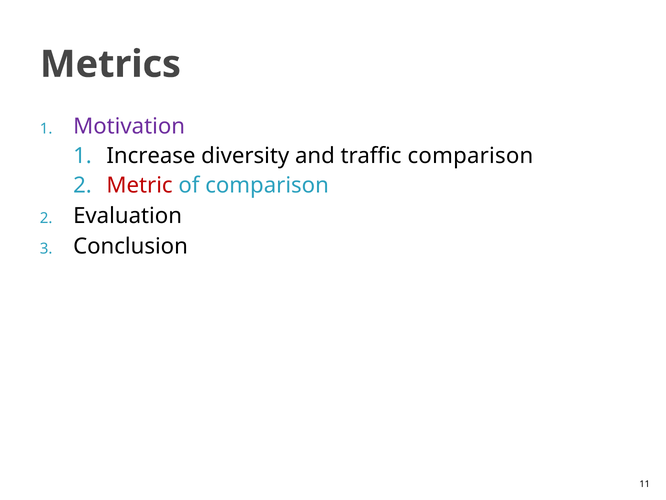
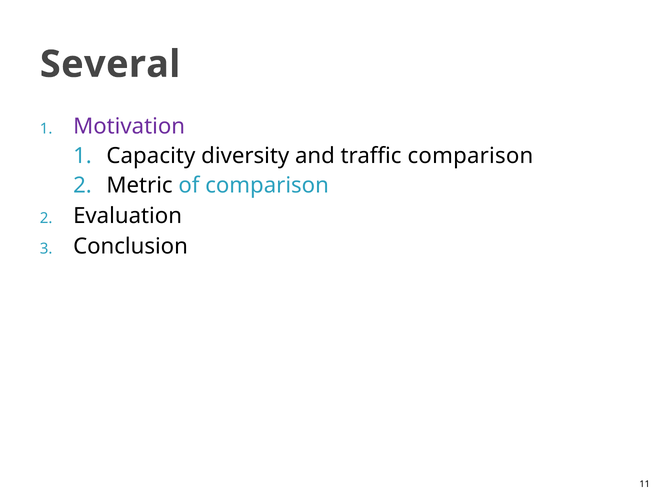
Metrics: Metrics -> Several (110, 64)
Increase: Increase -> Capacity (151, 156)
Metric colour: red -> black (140, 185)
